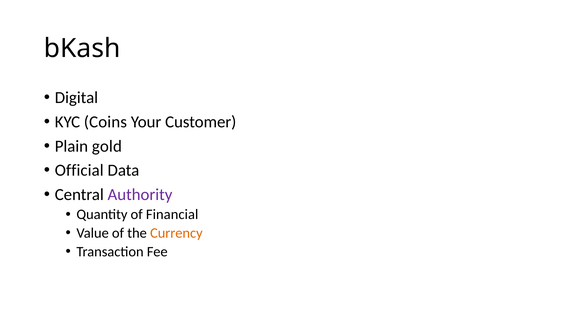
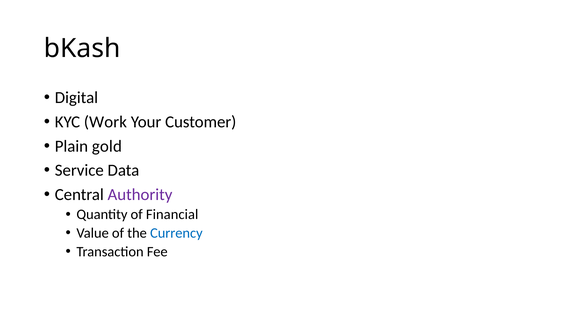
Coins: Coins -> Work (105, 122)
Official: Official -> Service (79, 170)
Currency colour: orange -> blue (176, 233)
